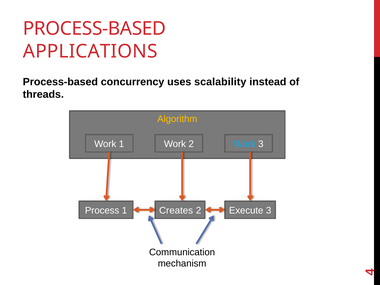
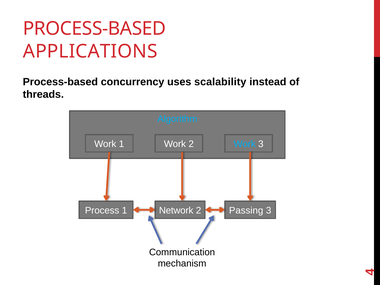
Algorithm colour: yellow -> light blue (177, 119)
Creates: Creates -> Network (176, 210)
Execute: Execute -> Passing (246, 210)
